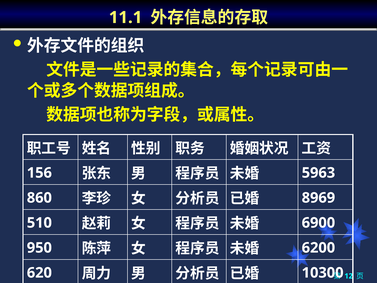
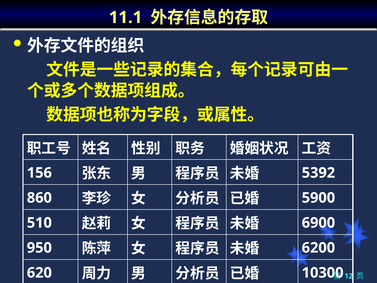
5963: 5963 -> 5392 (318, 173)
8969: 8969 -> 5900 (318, 198)
